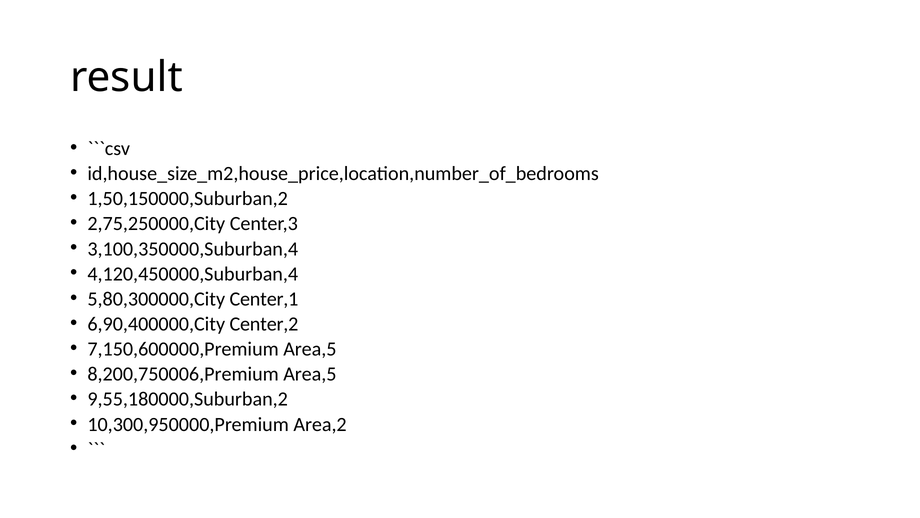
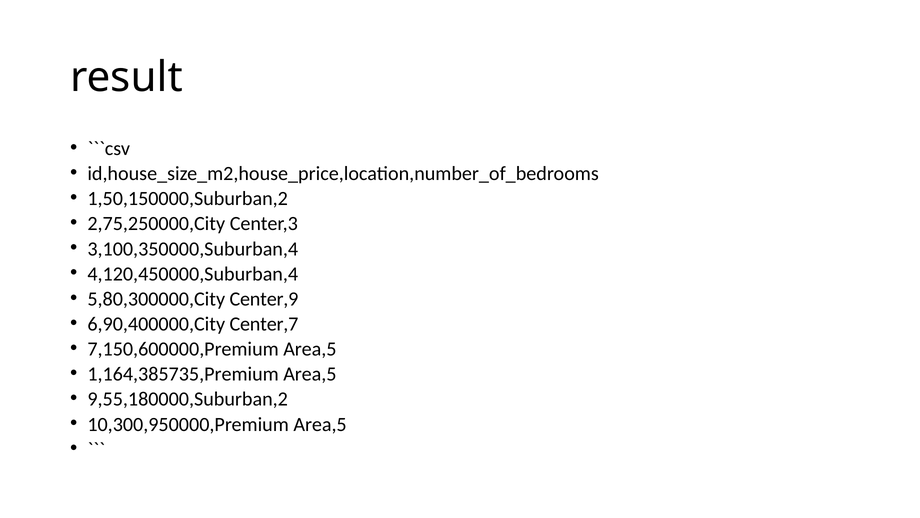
Center,1: Center,1 -> Center,9 (264, 299)
Center,2: Center,2 -> Center,7 (264, 324)
8,200,750006,Premium: 8,200,750006,Premium -> 1,164,385735,Premium (183, 374)
10,300,950000,Premium Area,2: Area,2 -> Area,5 (320, 424)
